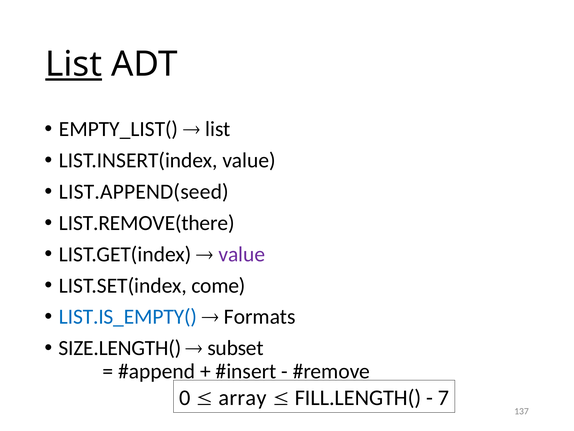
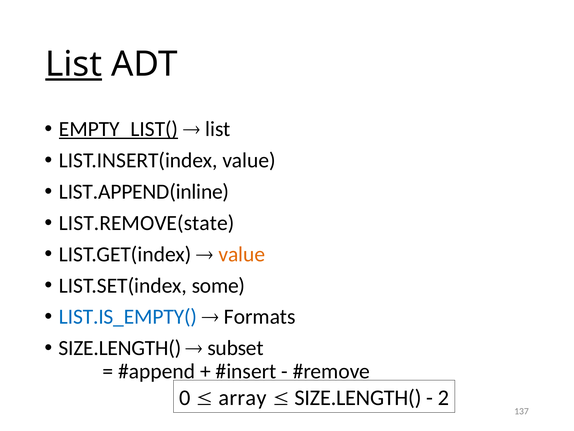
EMPTY_LIST( underline: none -> present (119, 129)
LIST.APPEND(seed: LIST.APPEND(seed -> LIST.APPEND(inline (144, 191)
LIST.REMOVE(there: LIST.REMOVE(there -> LIST.REMOVE(state (147, 223)
value colour: purple -> orange (242, 254)
come: come -> some (218, 285)
FILL.LENGTH(: FILL.LENGTH( -> SIZE.LENGTH( (358, 397)
7: 7 -> 2 (444, 397)
